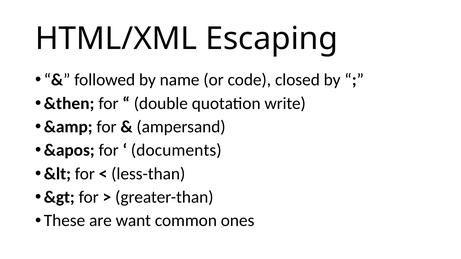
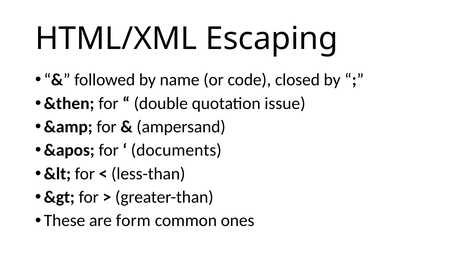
write: write -> issue (285, 103)
want: want -> form (133, 221)
